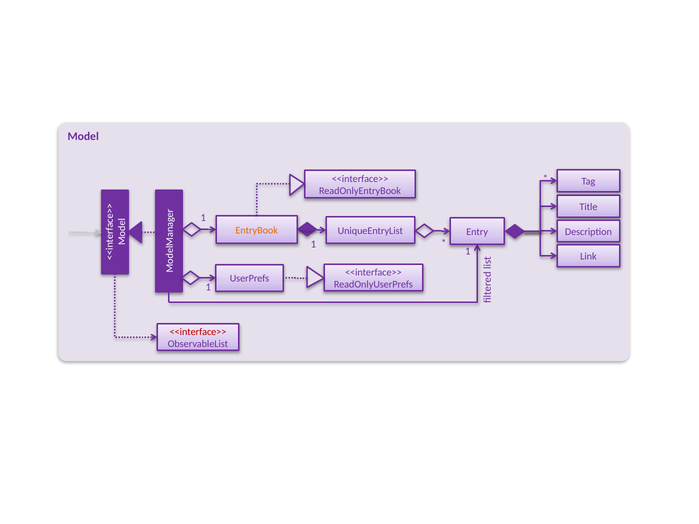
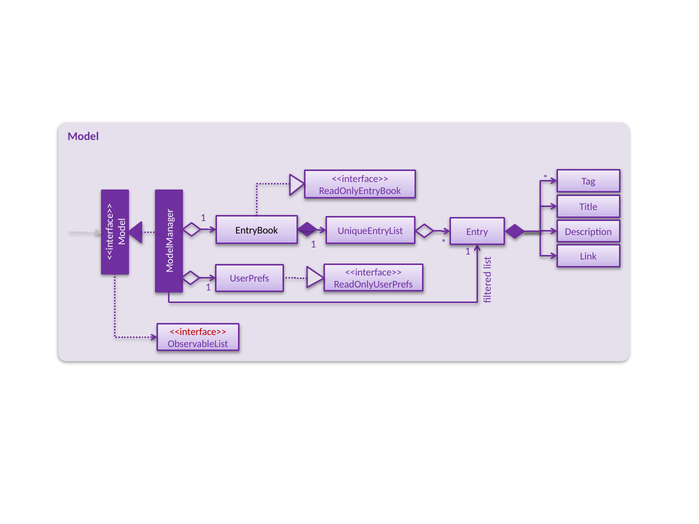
EntryBook colour: orange -> black (257, 230)
